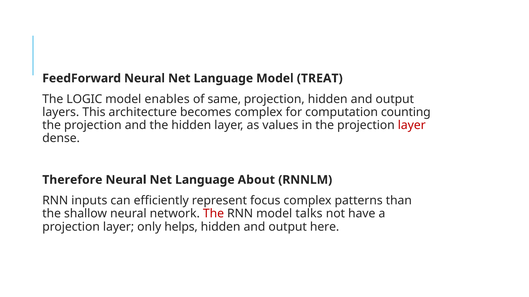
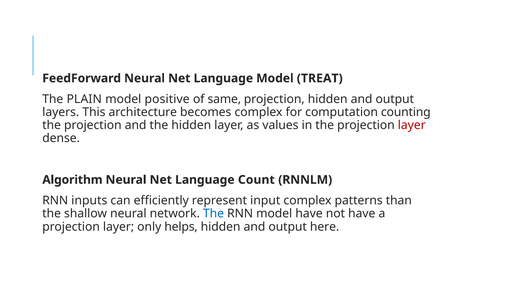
LOGIC: LOGIC -> PLAIN (84, 99)
enables: enables -> positive (167, 99)
Therefore: Therefore -> Algorithm (72, 180)
About: About -> Count (256, 180)
focus: focus -> input (265, 201)
The colour: red -> blue (213, 214)
model talks: talks -> have (309, 214)
